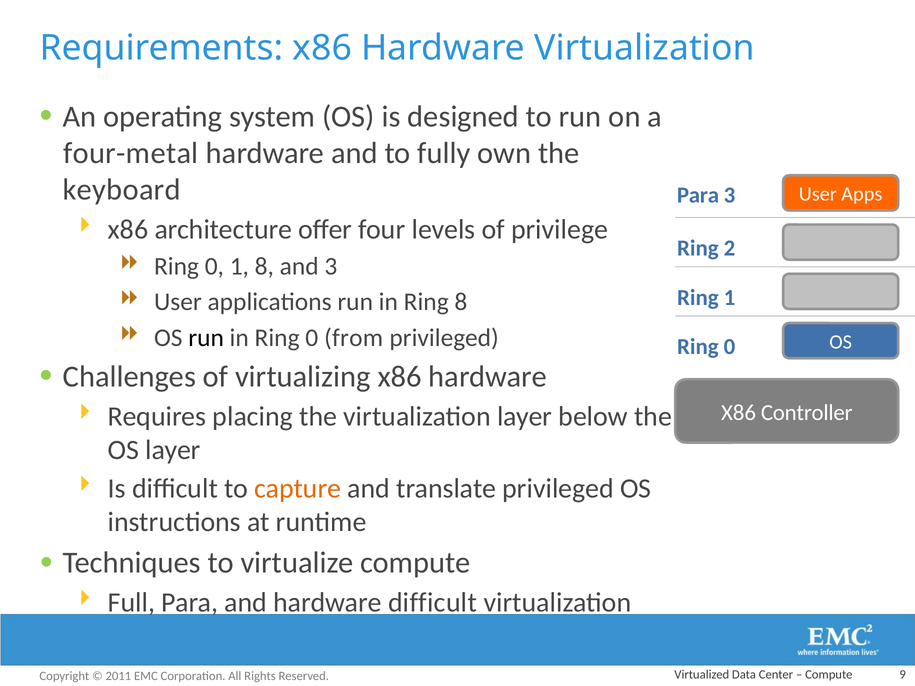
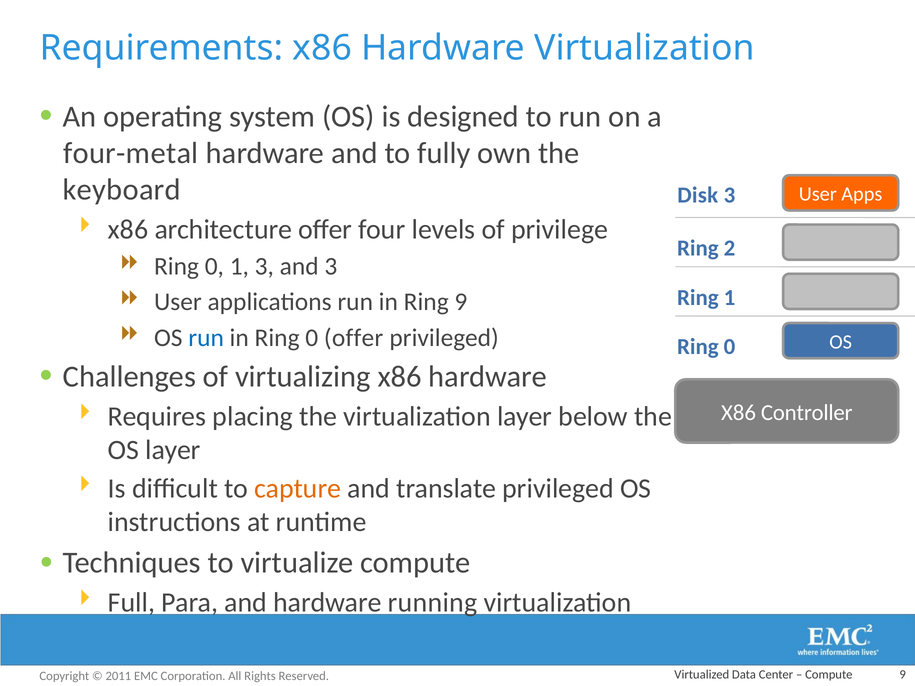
Para: Para -> Disk (698, 195)
1 8: 8 -> 3 (264, 267)
Ring 8: 8 -> 9 (461, 302)
run colour: black -> blue (206, 338)
0 from: from -> offer (354, 338)
hardware difficult: difficult -> running (433, 603)
